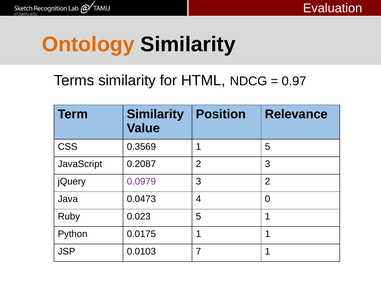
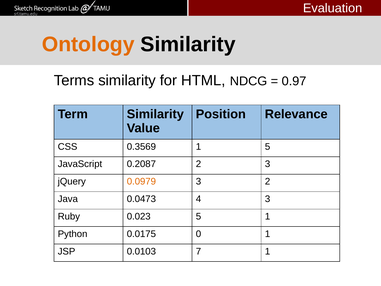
0.0979 colour: purple -> orange (141, 181)
4 0: 0 -> 3 (268, 199)
0.0175 1: 1 -> 0 (199, 234)
